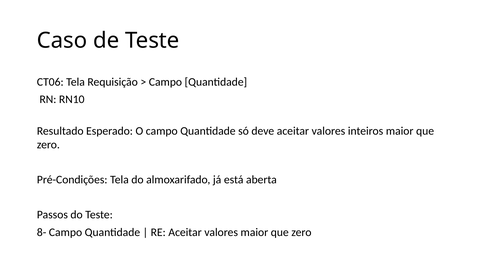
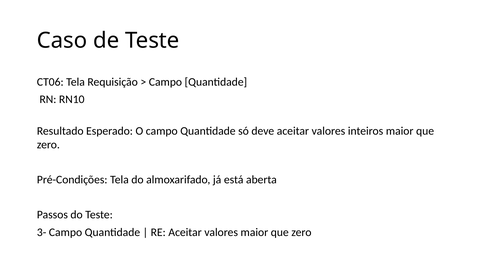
8-: 8- -> 3- (42, 233)
